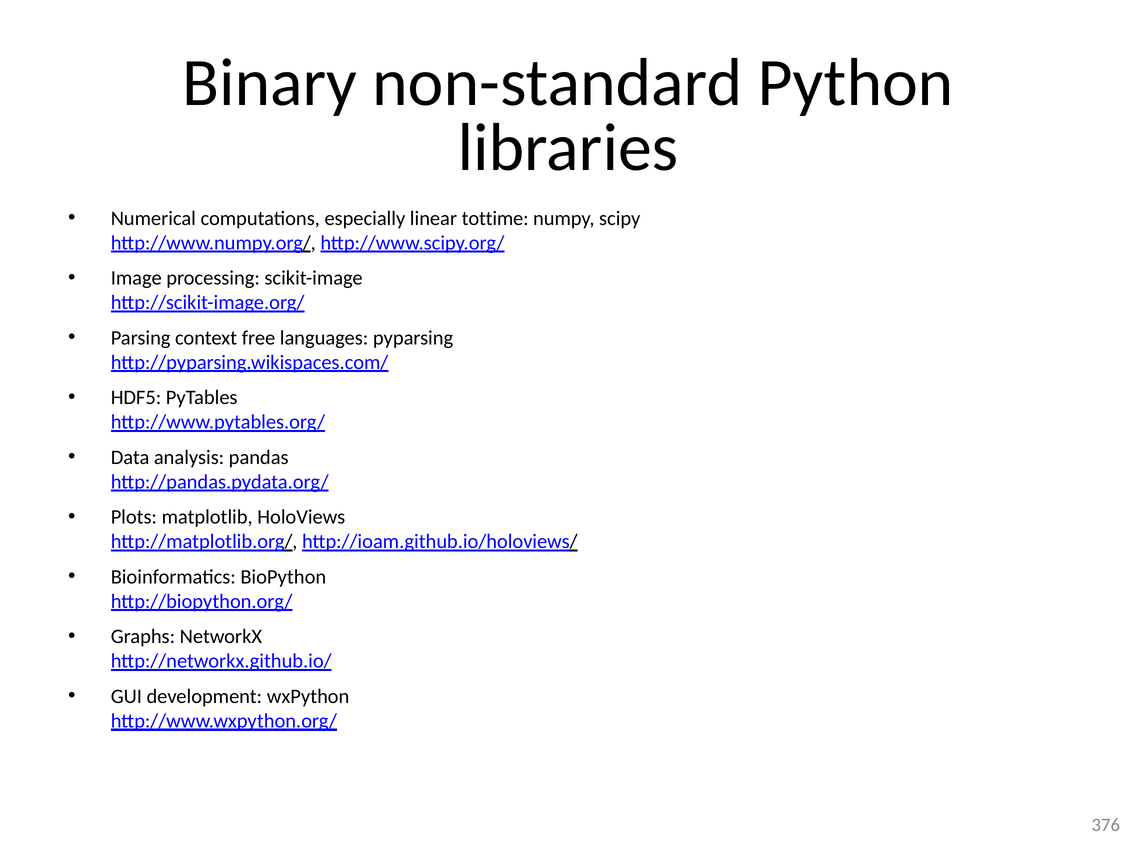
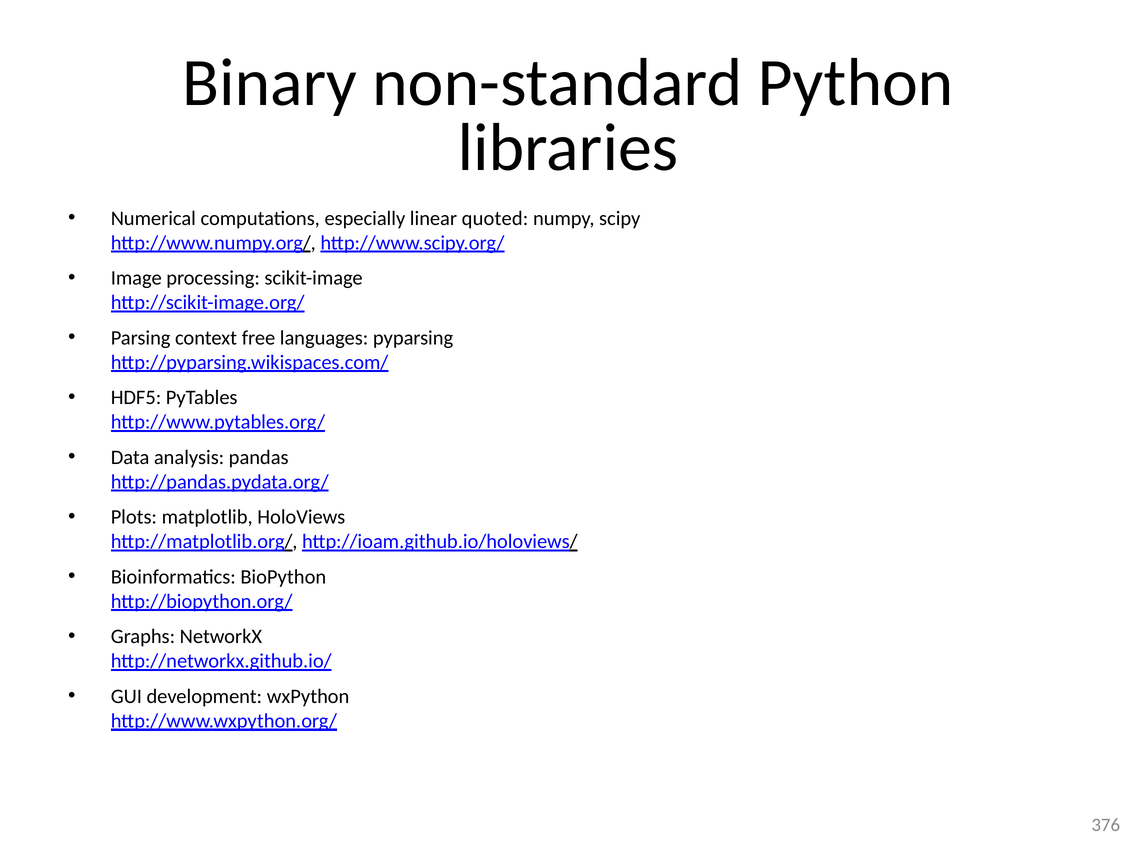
tottime: tottime -> quoted (495, 218)
